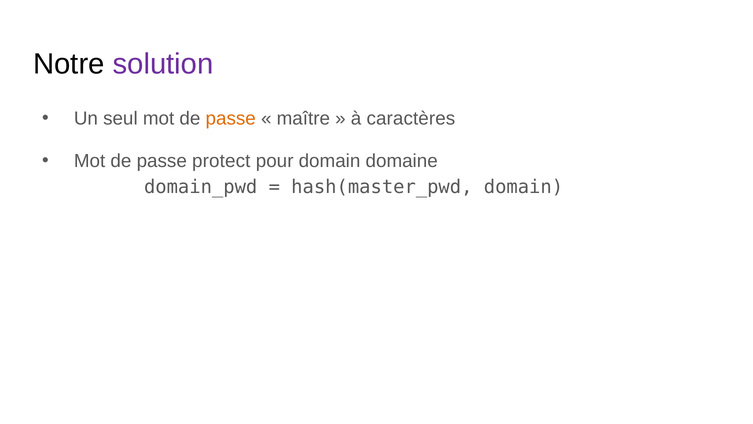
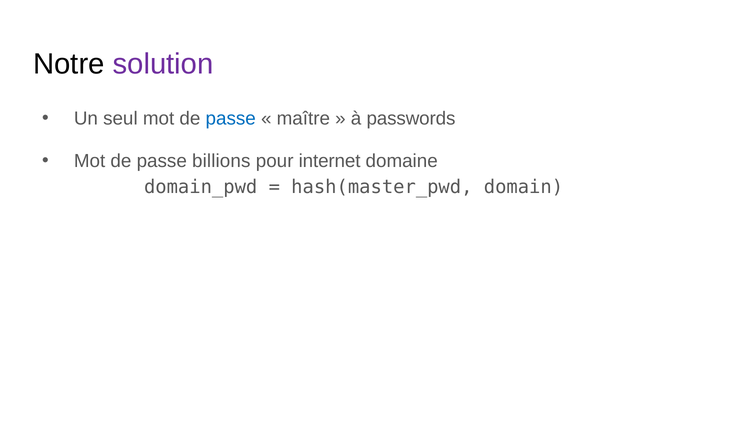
passe colour: orange -> blue (231, 118)
caractères: caractères -> passwords (411, 118)
protect: protect -> billions (221, 161)
pour domain: domain -> internet (330, 161)
